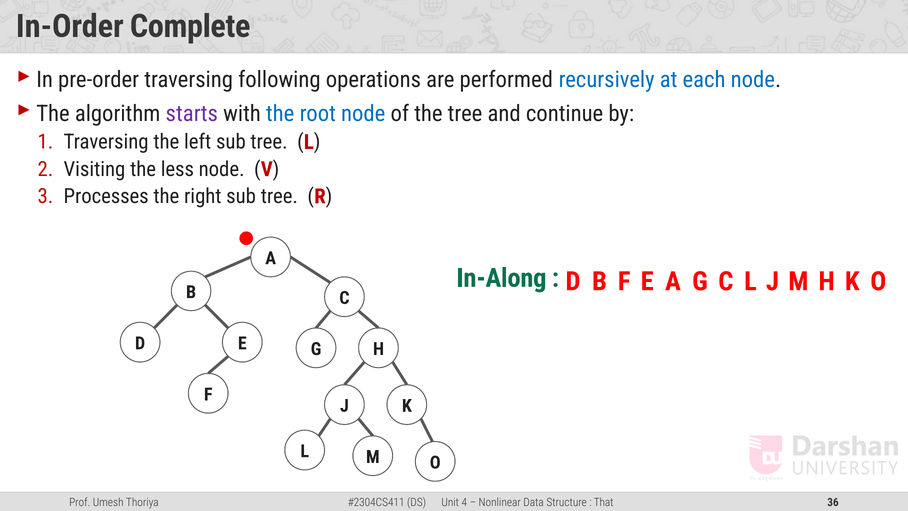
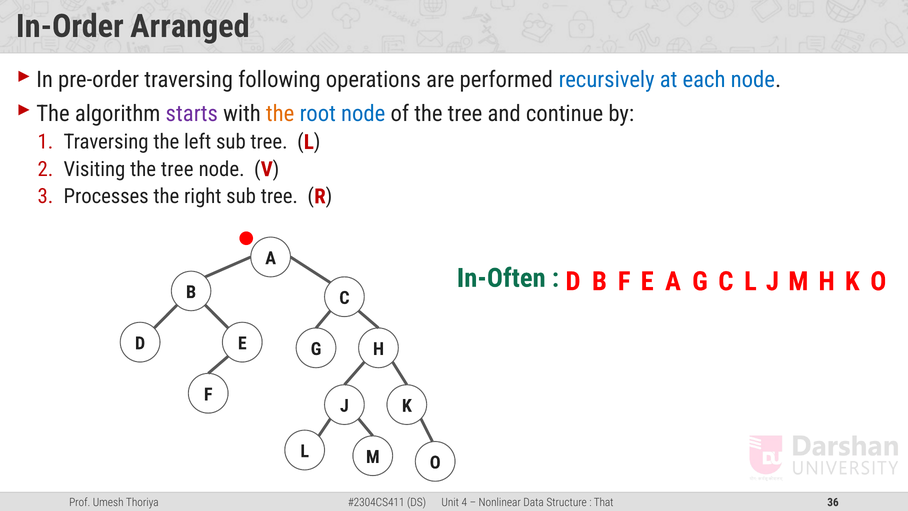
Complete: Complete -> Arranged (190, 26)
the colour: blue -> orange (280, 114)
Visiting the less: less -> tree (177, 169)
In-Along: In-Along -> In-Often (501, 278)
